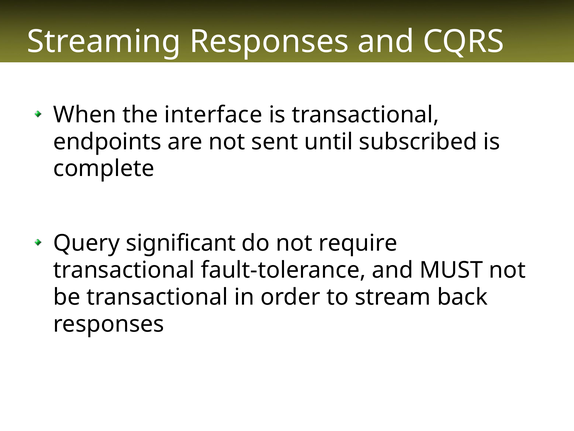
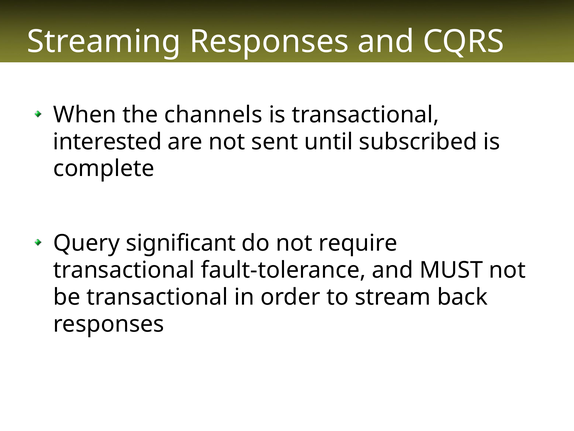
interface: interface -> channels (213, 115)
endpoints: endpoints -> interested (107, 142)
